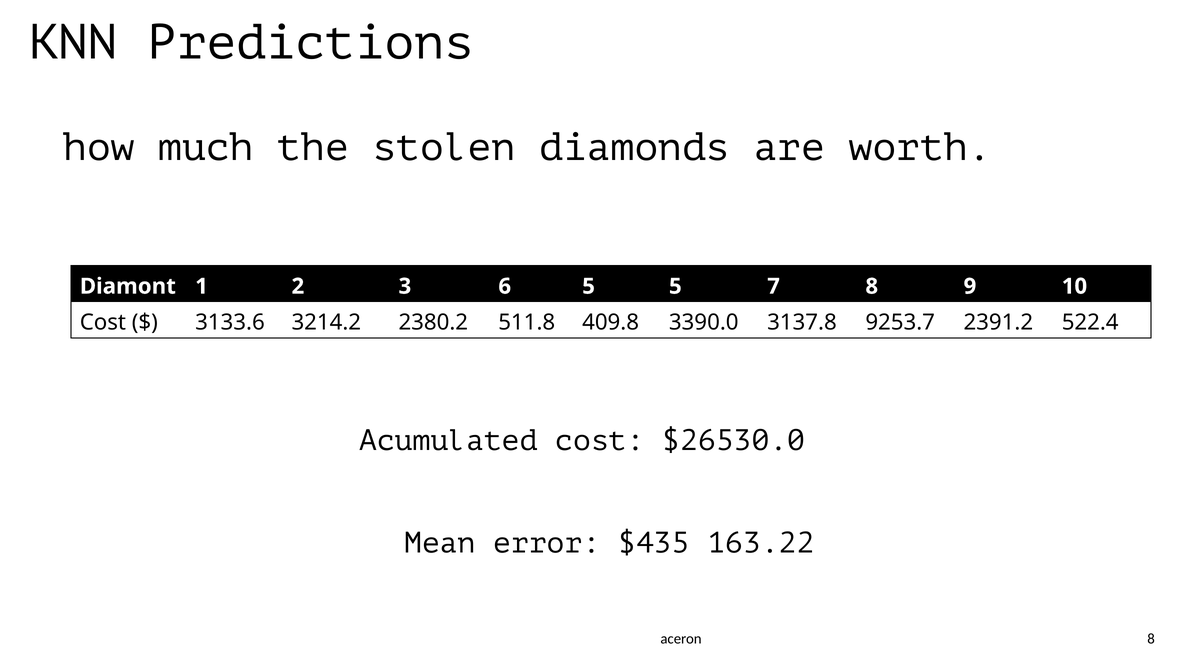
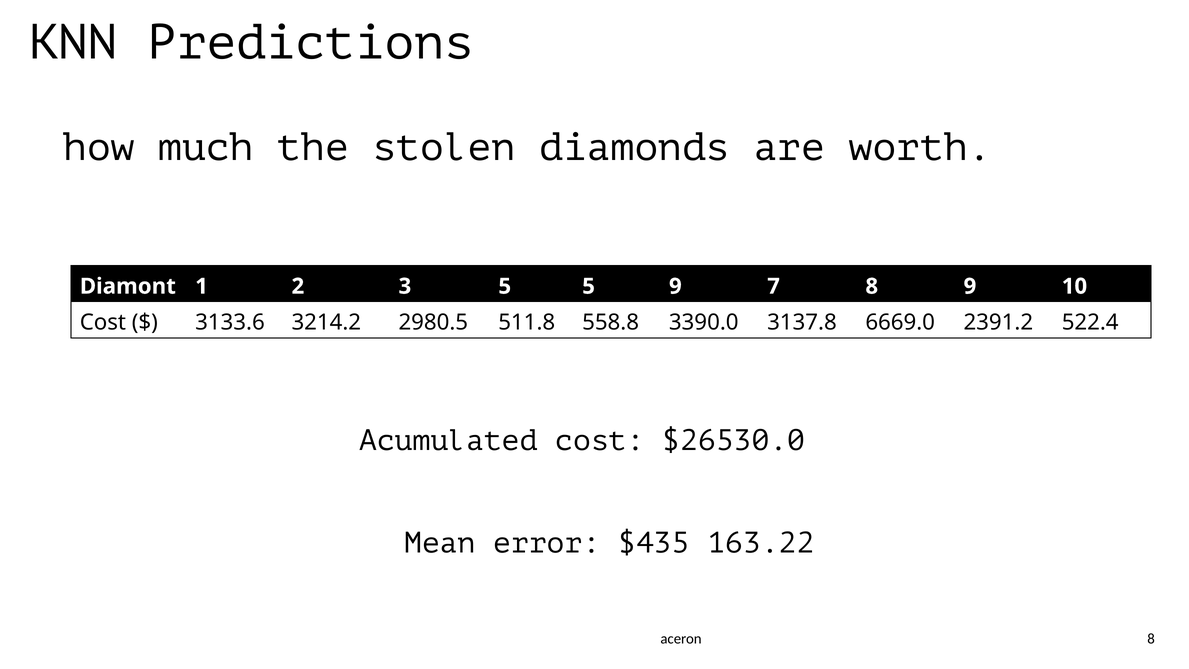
3 6: 6 -> 5 (505, 286)
5 5: 5 -> 9 (675, 286)
2380.2: 2380.2 -> 2980.5 (433, 322)
409.8: 409.8 -> 558.8 (611, 322)
9253.7: 9253.7 -> 6669.0 (900, 322)
